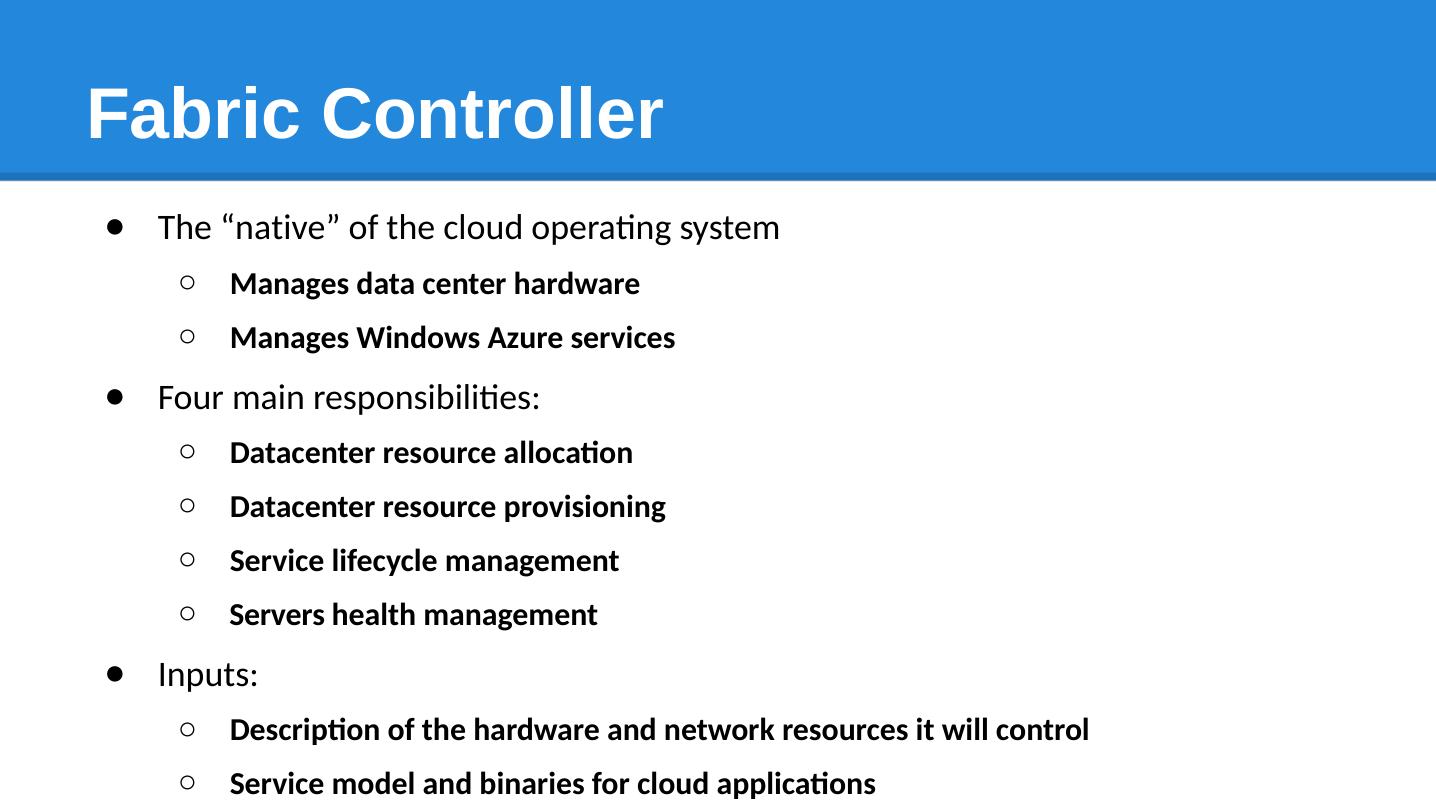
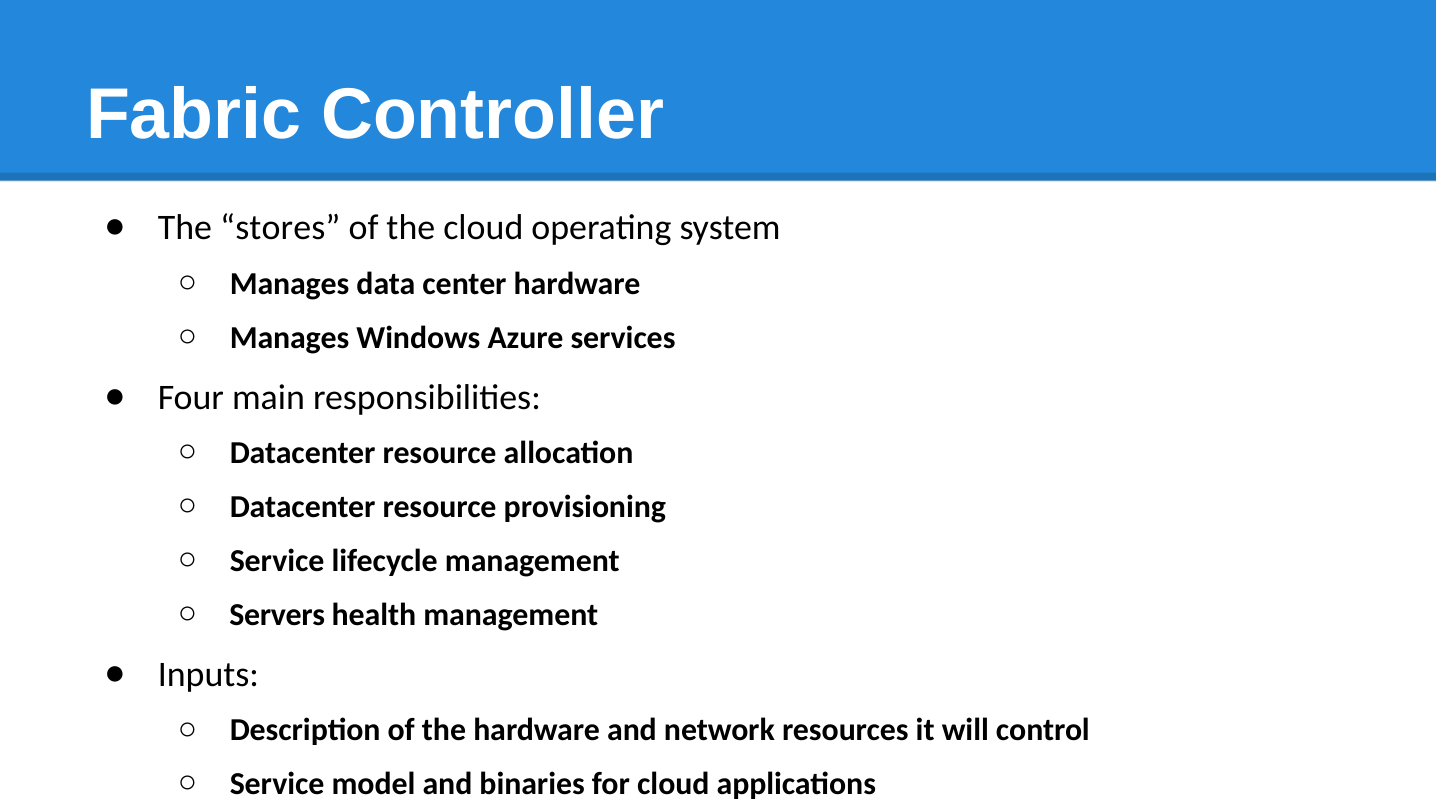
native: native -> stores (280, 228)
